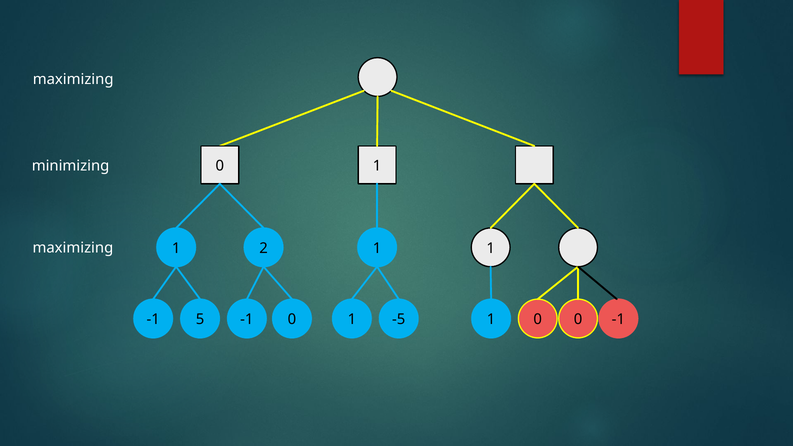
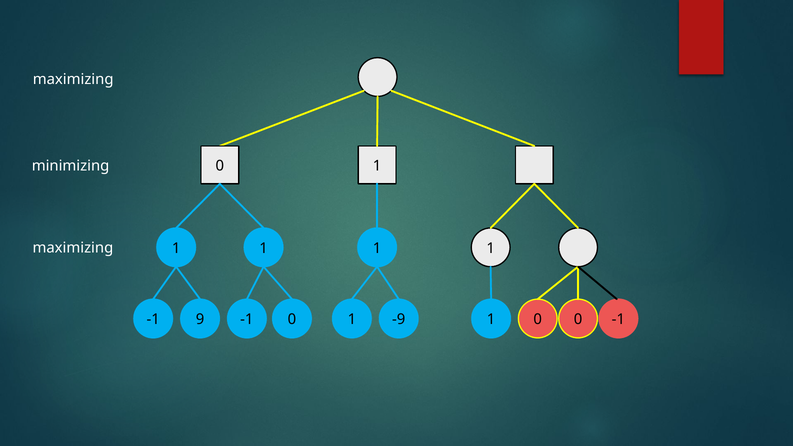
2: 2 -> 1 (264, 248)
5: 5 -> 9 (200, 320)
-5: -5 -> -9 (399, 320)
